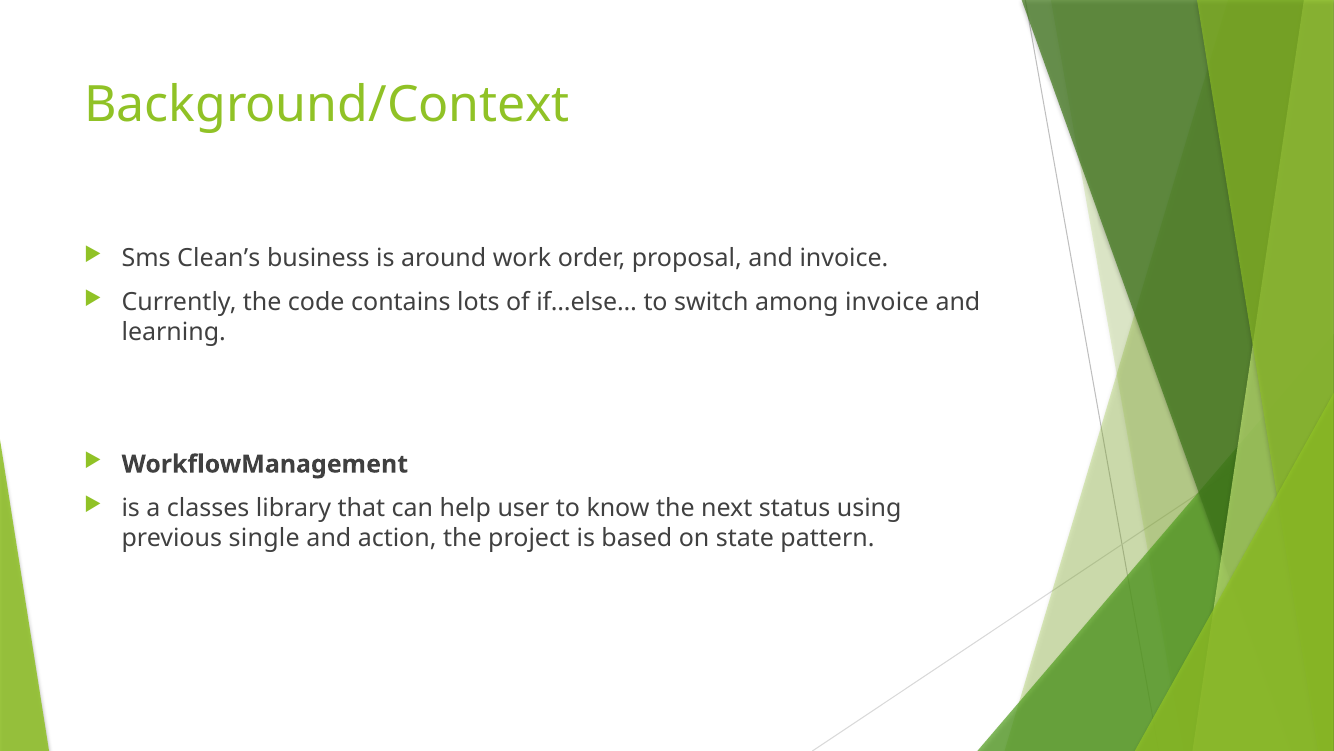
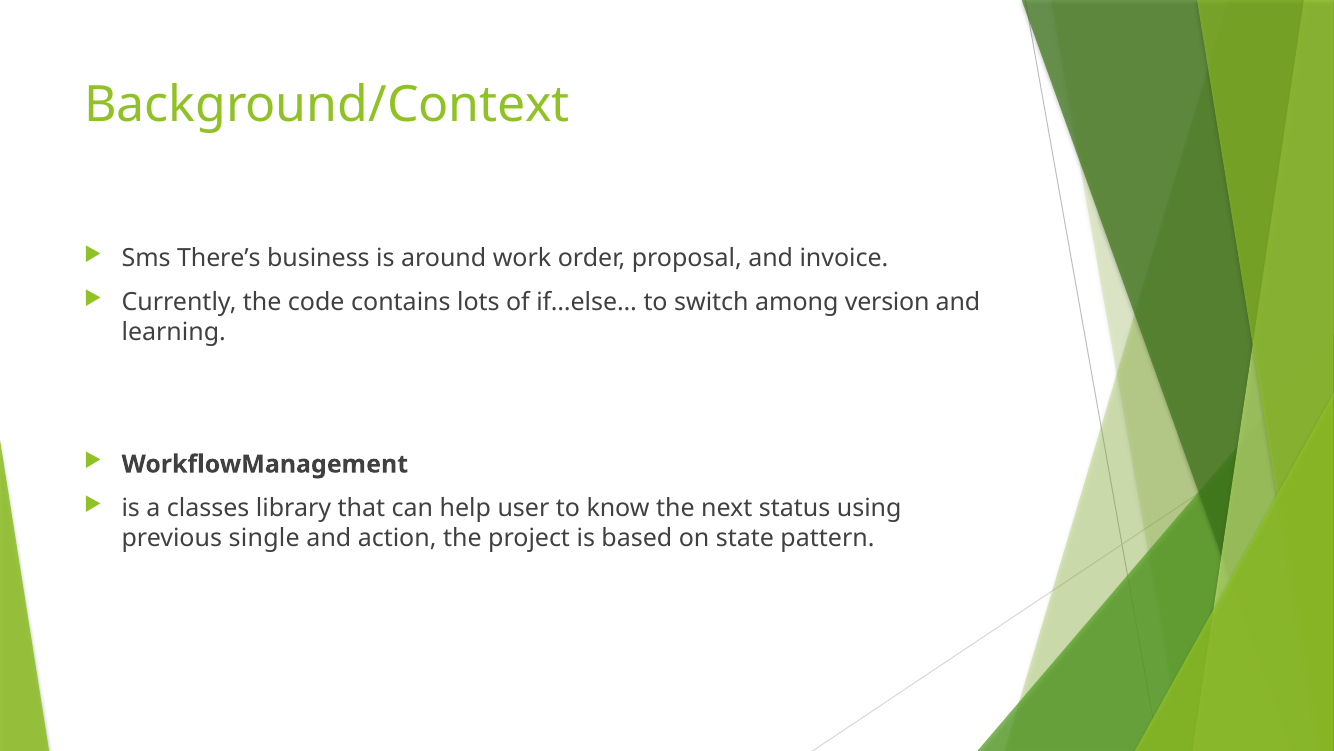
Clean’s: Clean’s -> There’s (219, 258)
among invoice: invoice -> version (887, 302)
